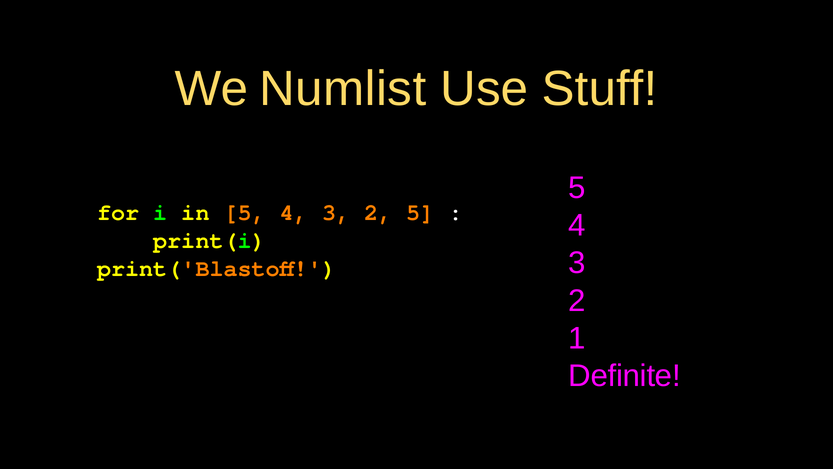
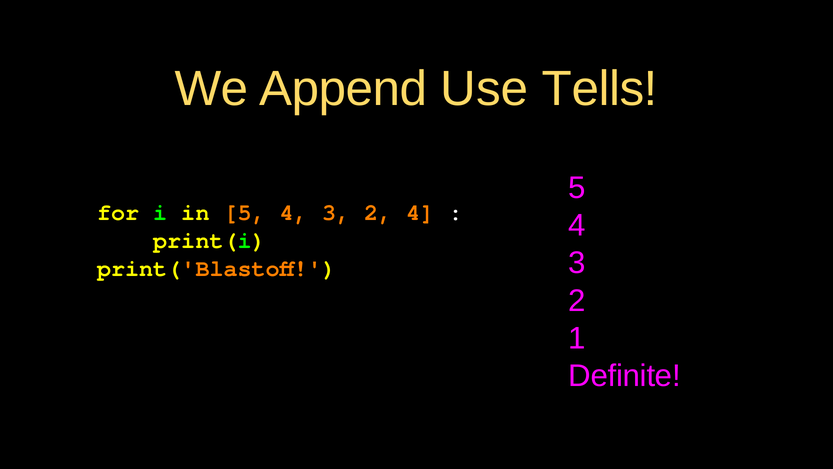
Numlist: Numlist -> Append (343, 89)
Stuff: Stuff -> Tells (600, 89)
2 5: 5 -> 4 (420, 212)
